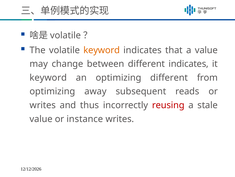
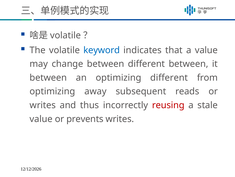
keyword colour: orange -> blue (102, 50)
different indicates: indicates -> between (189, 64)
keyword: keyword -> between (48, 77)
instance: instance -> prevents (85, 118)
